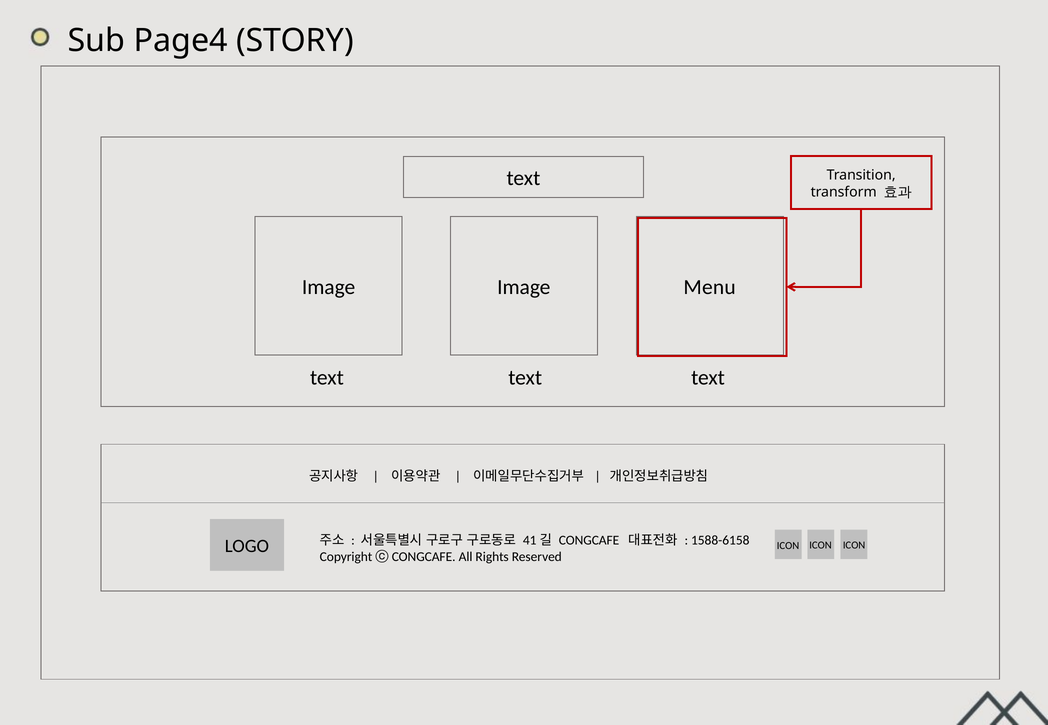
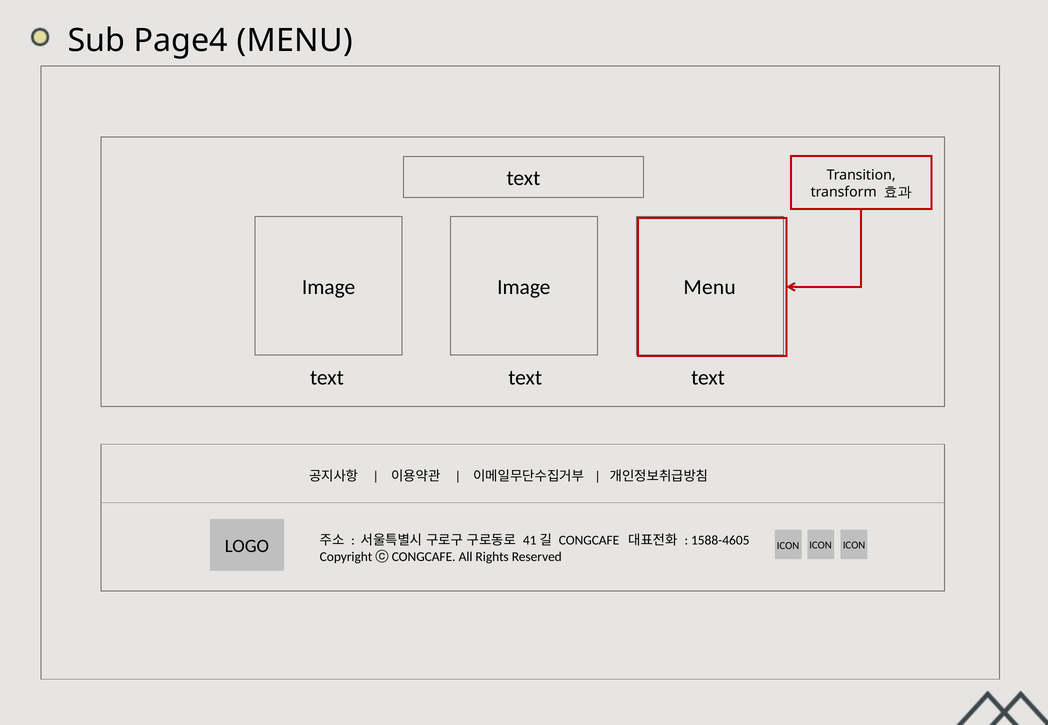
Page4 STORY: STORY -> MENU (295, 41)
1588-6158: 1588-6158 -> 1588-4605 (720, 541)
